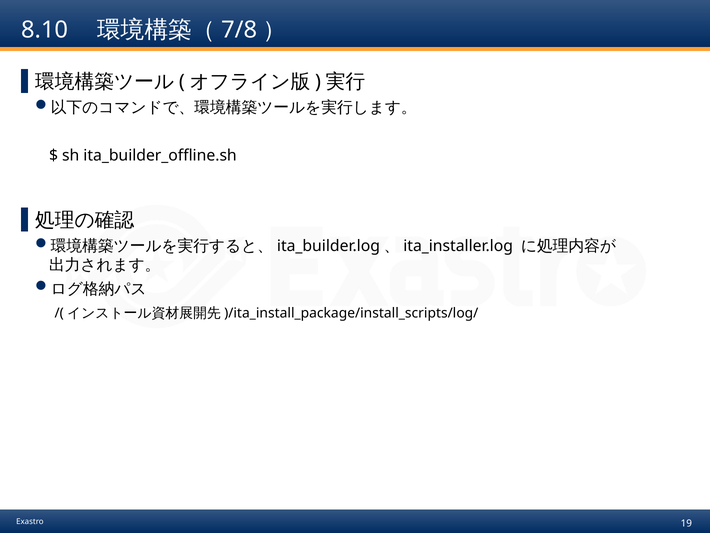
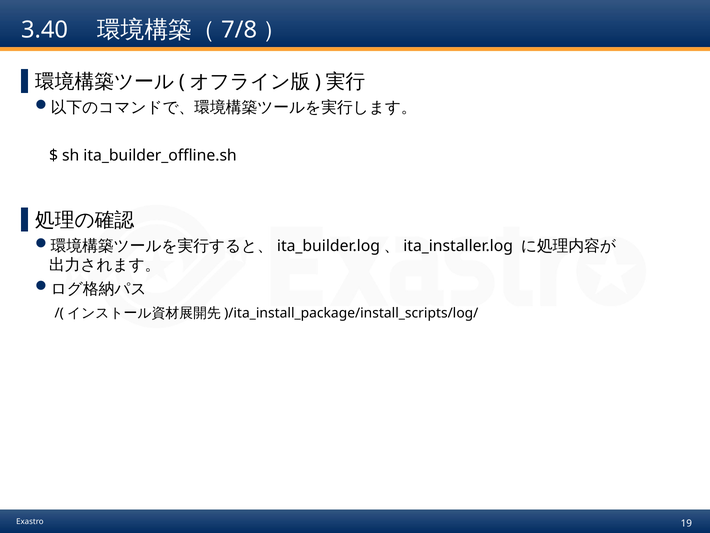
8.10: 8.10 -> 3.40 (44, 30)
